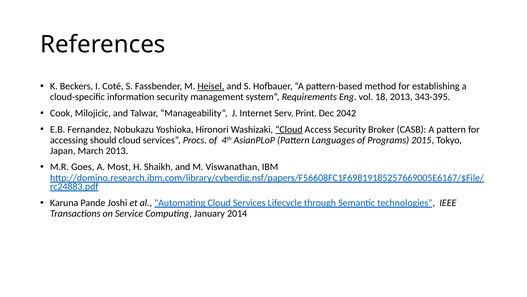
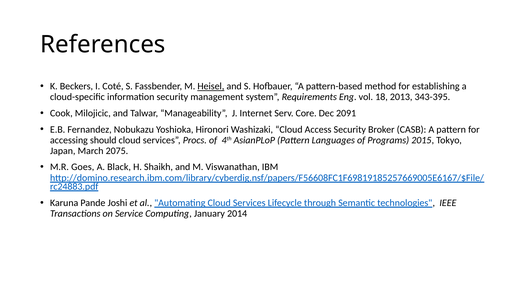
Print: Print -> Core (306, 113)
2042: 2042 -> 2091 (346, 113)
Cloud underline: present -> none (289, 129)
March 2013: 2013 -> 2075 (117, 151)
Most: Most -> Black (119, 167)
